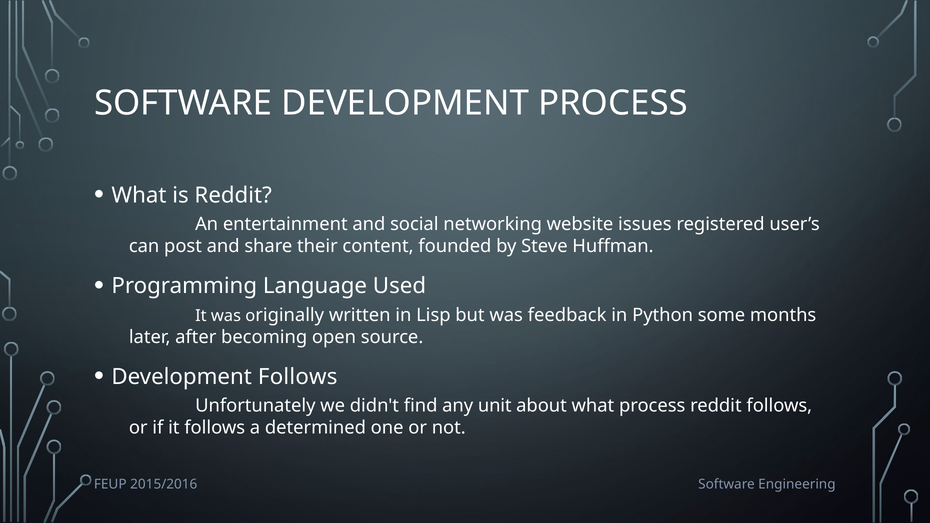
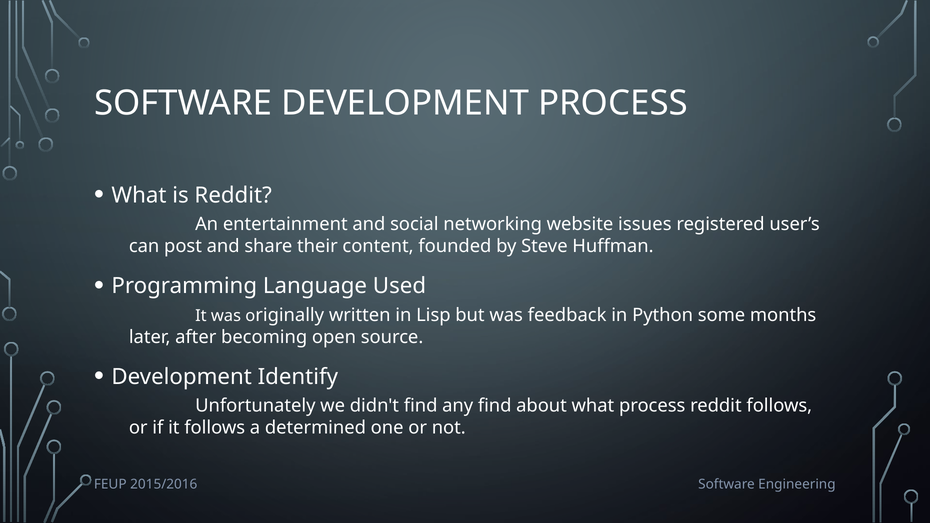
Development Follows: Follows -> Identify (298, 377)
any unit: unit -> find (495, 406)
